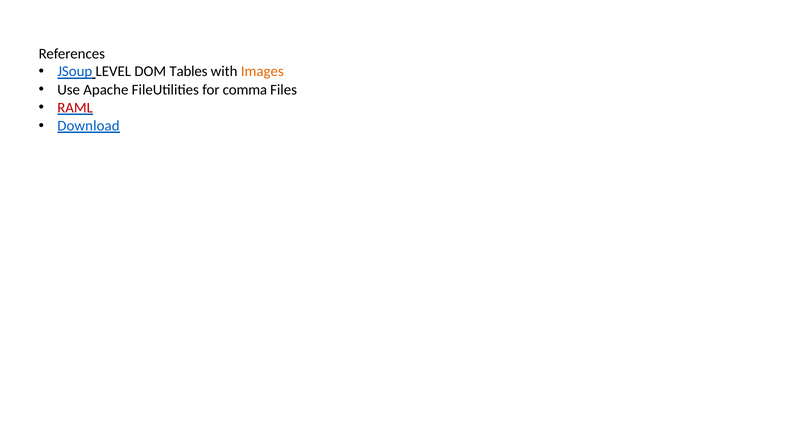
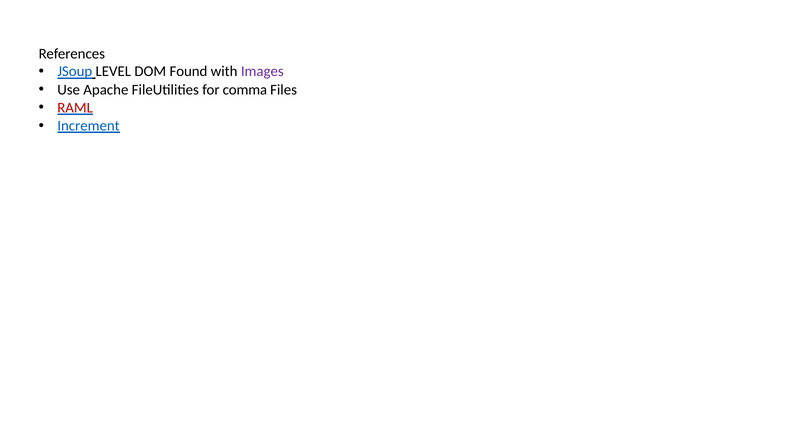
Tables: Tables -> Found (188, 71)
Images colour: orange -> purple (262, 71)
Download: Download -> Increment (89, 126)
